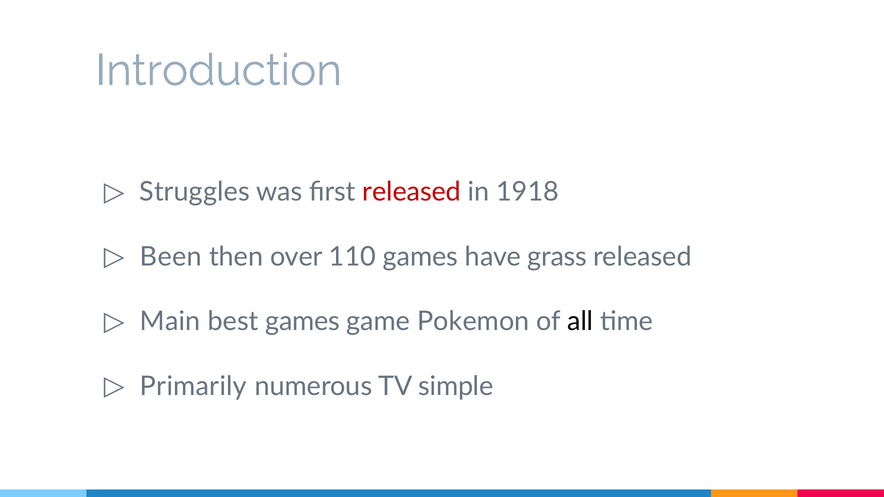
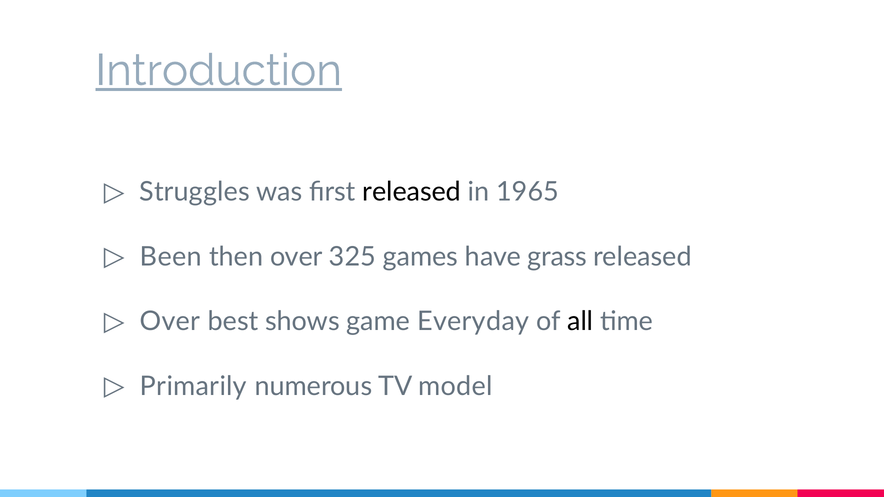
Introduction underline: none -> present (219, 71)
released colour: red -> black (412, 192)
1918: 1918 -> 1965 (528, 192)
110: 110 -> 325 (352, 257)
Main: Main -> Over (170, 322)
best games: games -> shows (303, 322)
Pokemon: Pokemon -> Everyday (473, 322)
simple: simple -> model (456, 387)
